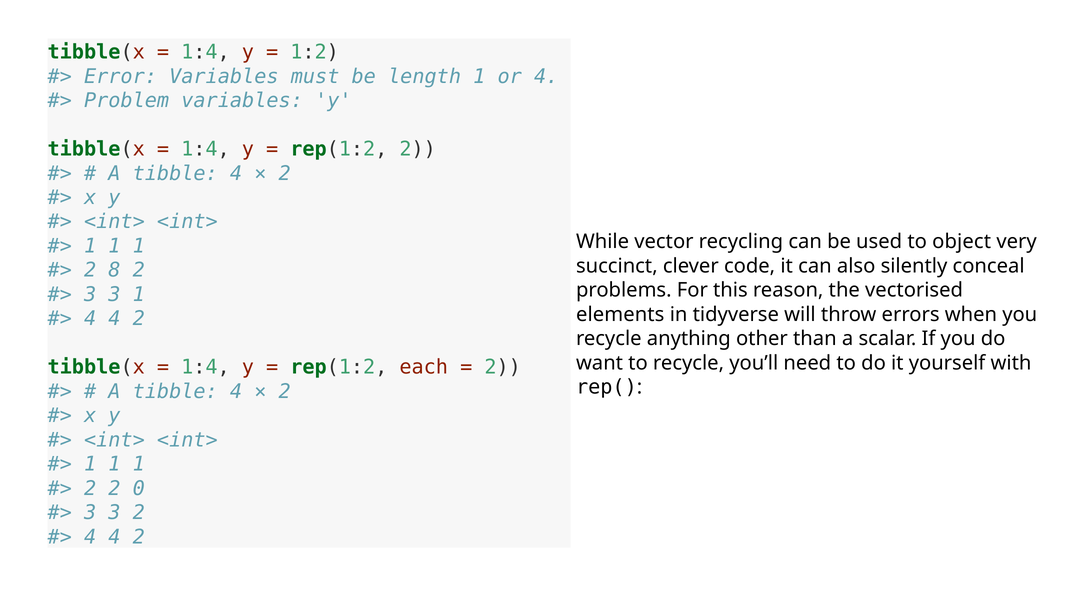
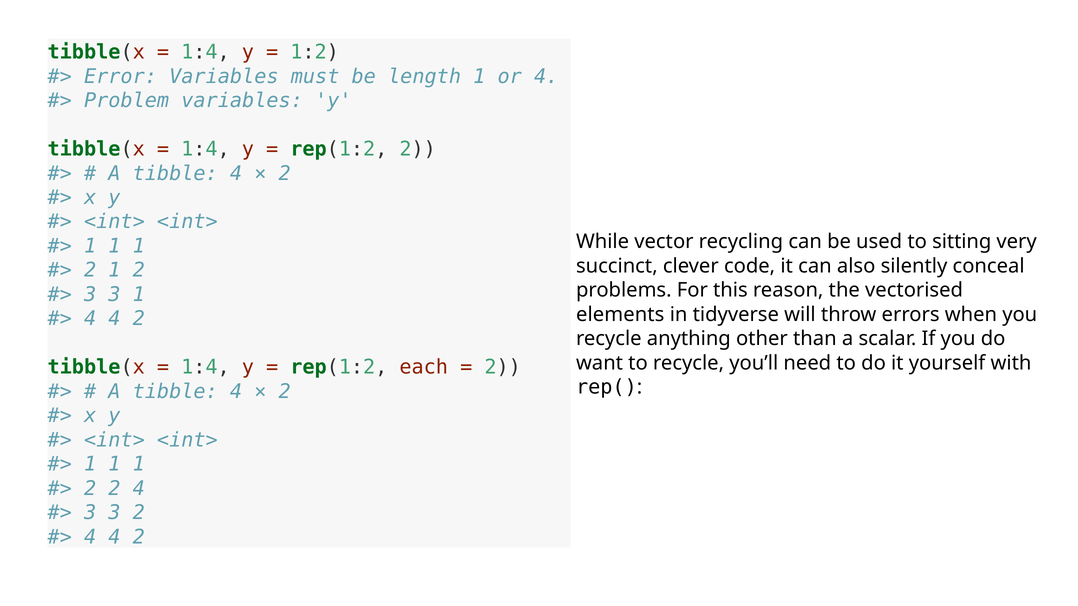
object: object -> sitting (962, 242)
2 8: 8 -> 1 (114, 270)
2 0: 0 -> 4 (139, 489)
